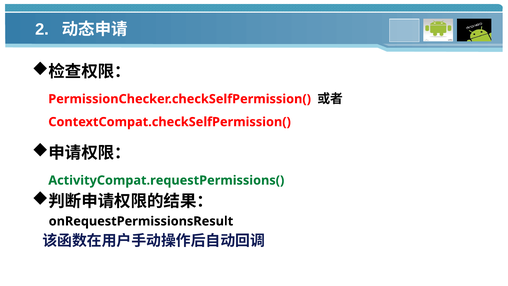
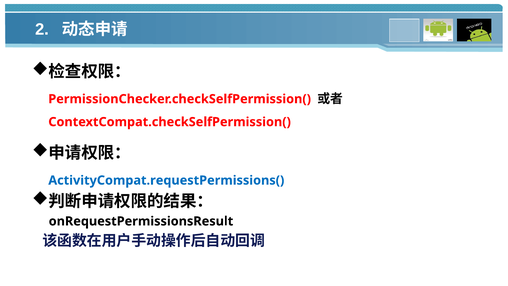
ActivityCompat.requestPermissions( colour: green -> blue (166, 180)
